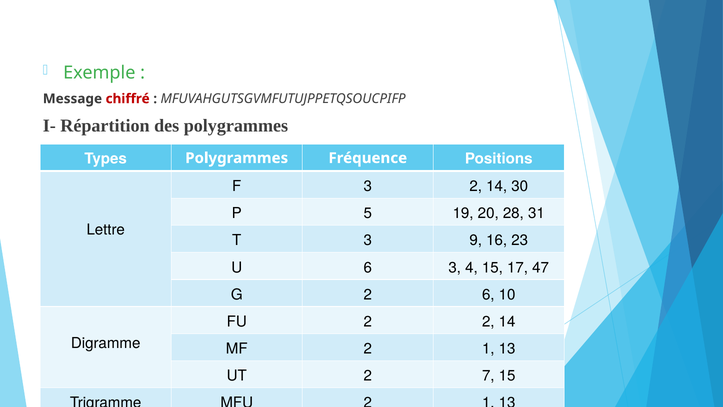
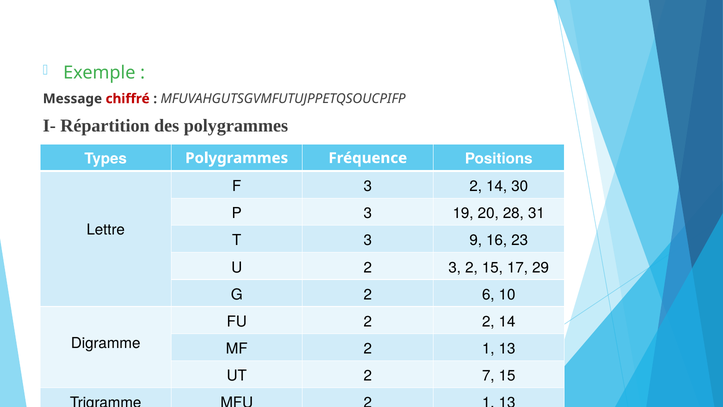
P 5: 5 -> 3 (368, 213)
U 6: 6 -> 2 (368, 267)
4: 4 -> 2 (471, 267)
47: 47 -> 29 (541, 267)
